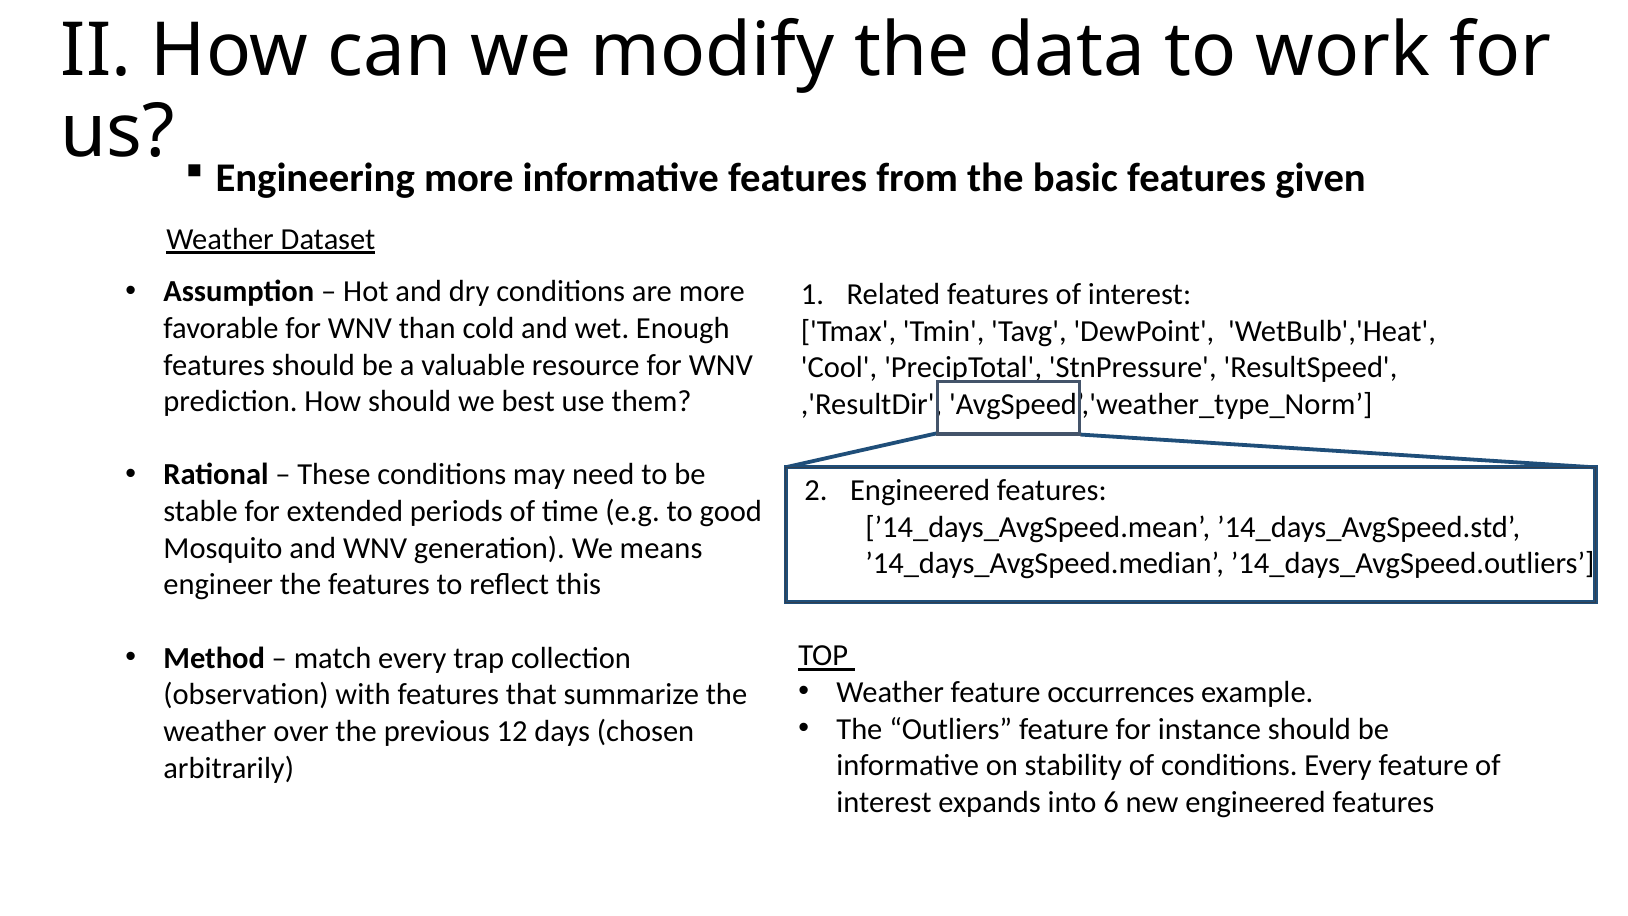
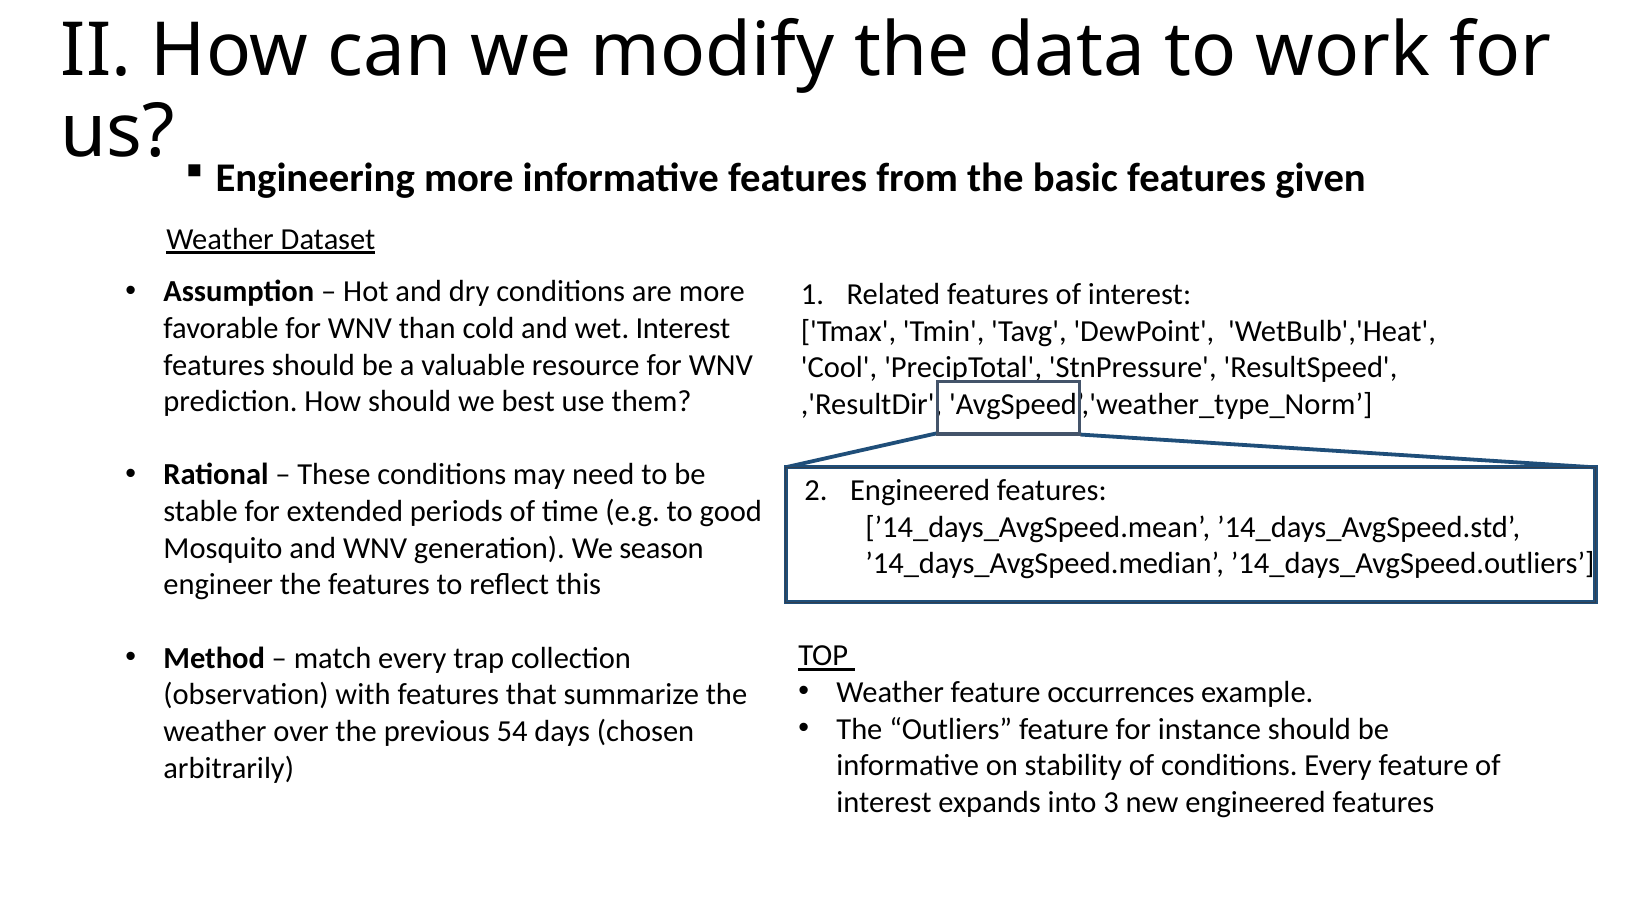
wet Enough: Enough -> Interest (683, 328)
means: means -> season (661, 548)
12: 12 -> 54 (512, 731)
6: 6 -> 3 (1111, 802)
